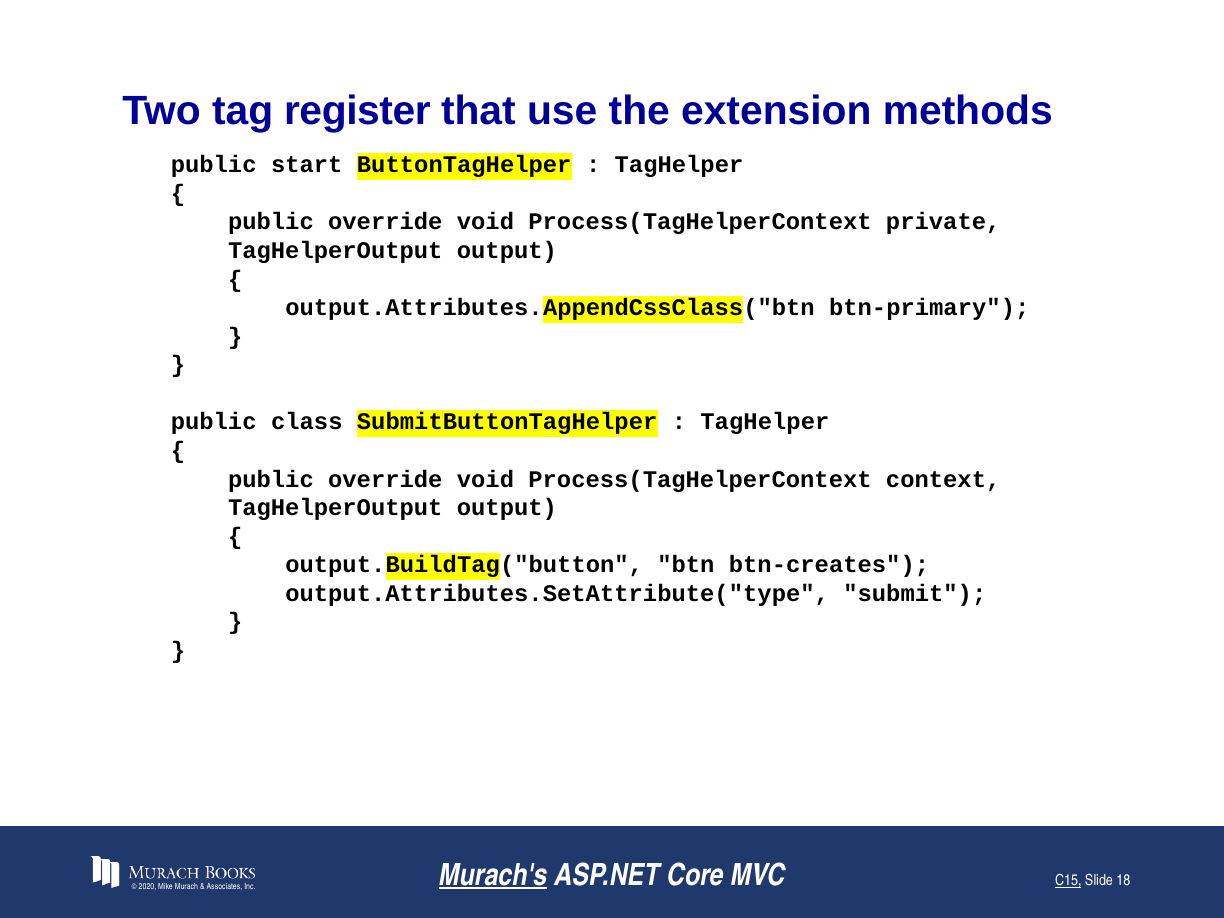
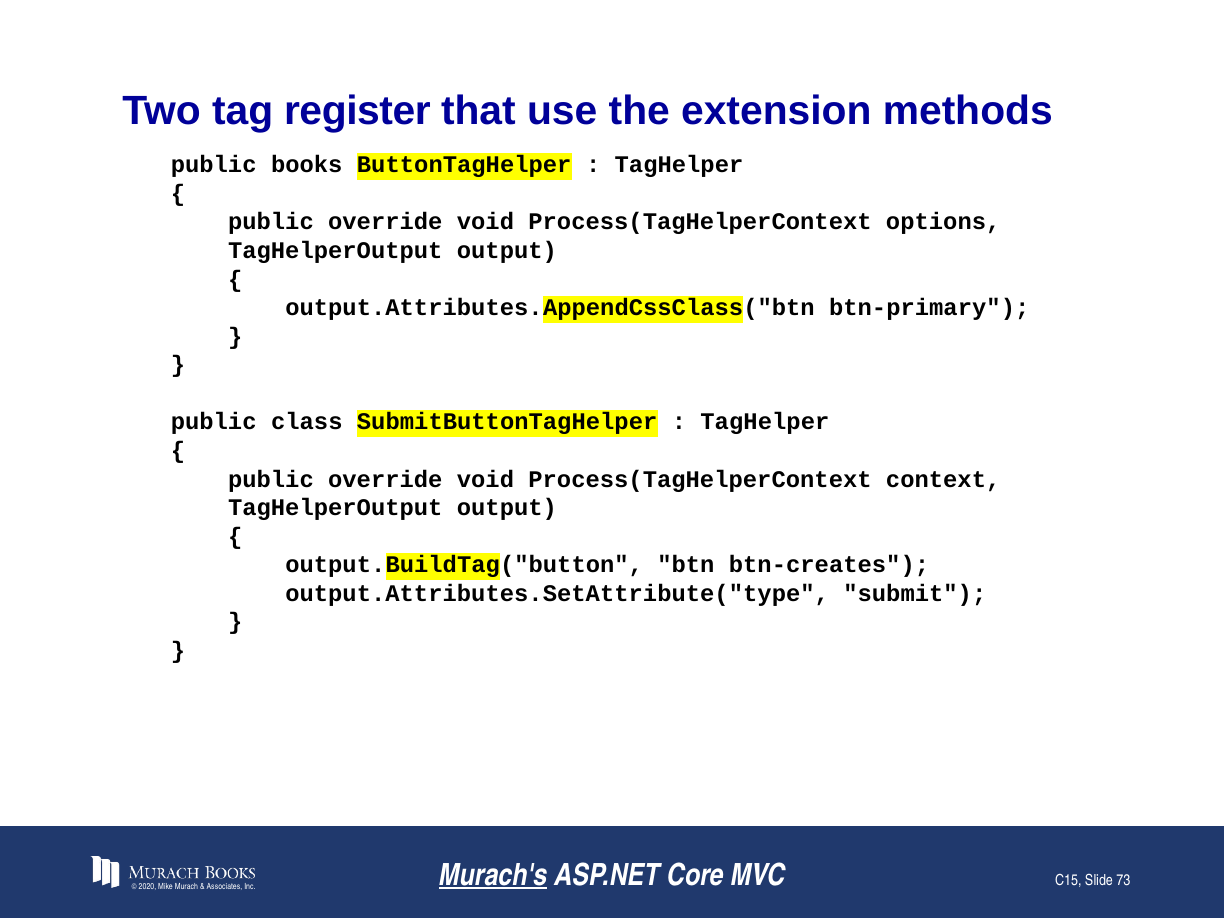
start: start -> books (307, 165)
private: private -> options (943, 222)
C15 underline: present -> none (1068, 881)
18: 18 -> 73 (1123, 881)
